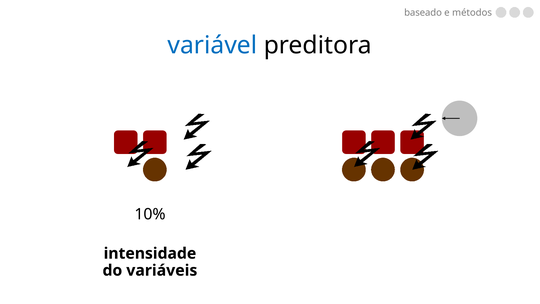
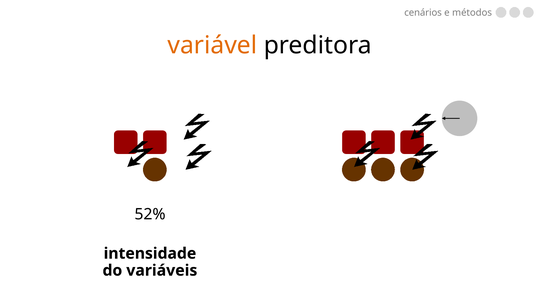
baseado: baseado -> cenários (423, 13)
variável colour: blue -> orange (212, 45)
10%: 10% -> 52% (150, 214)
